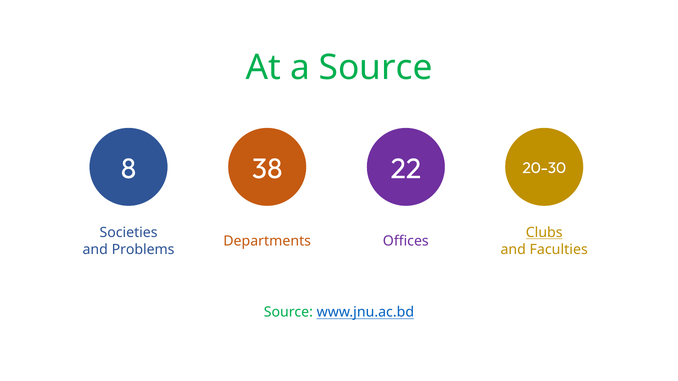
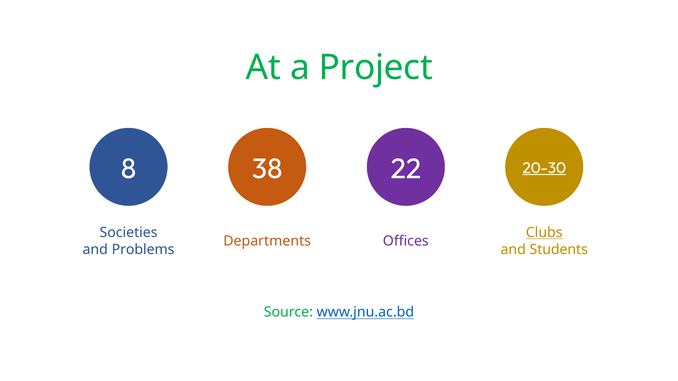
a Source: Source -> Project (376, 67)
20-30 underline: none -> present (544, 168)
Faculties: Faculties -> Students (559, 250)
